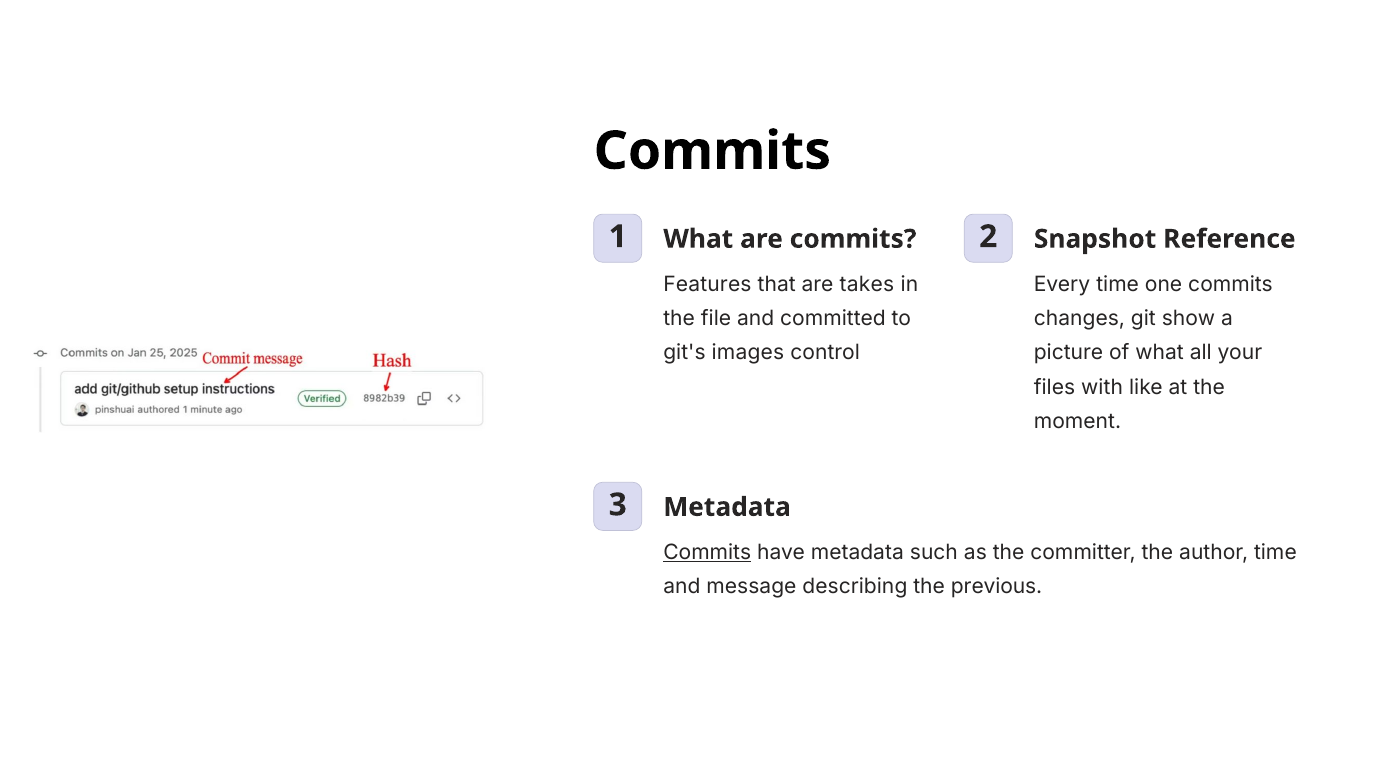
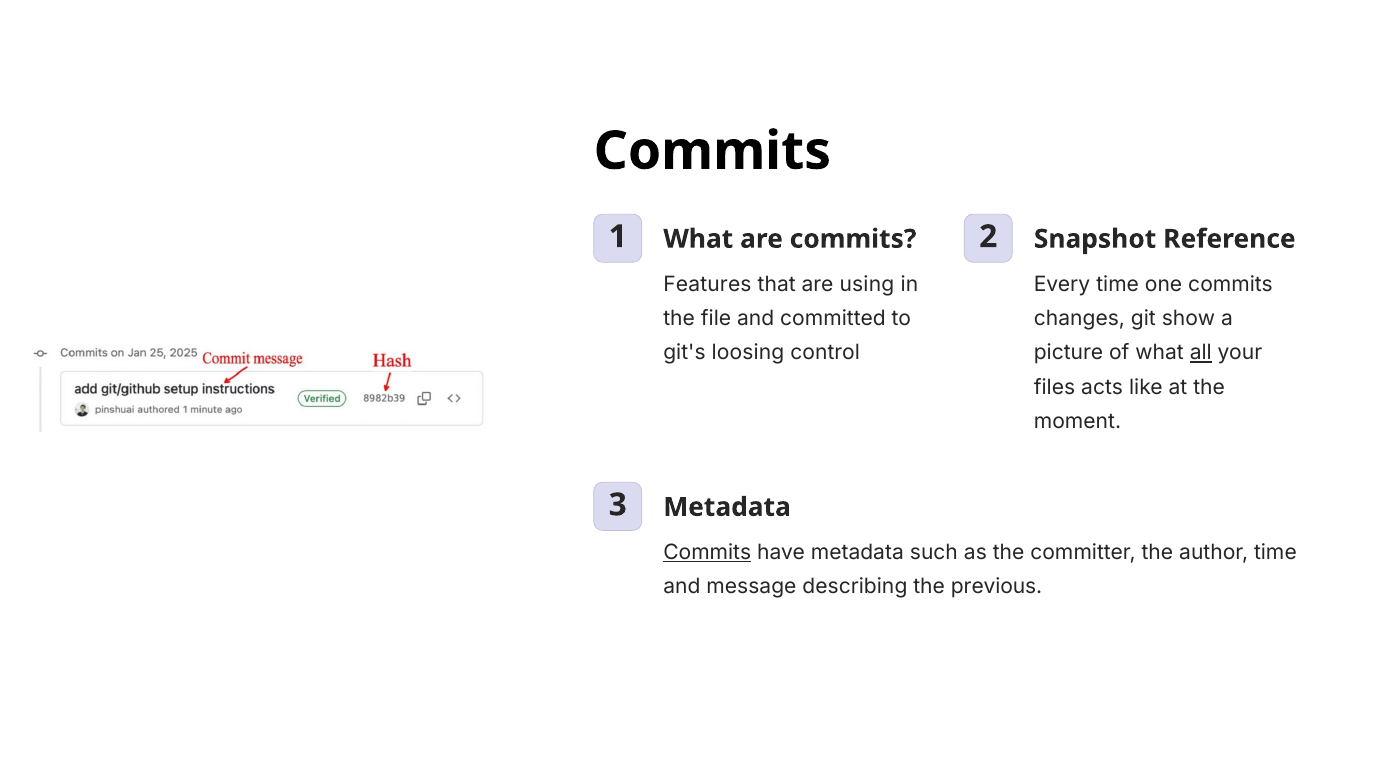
takes: takes -> using (867, 284)
images: images -> loosing (748, 353)
all underline: none -> present (1201, 353)
with: with -> acts (1102, 387)
